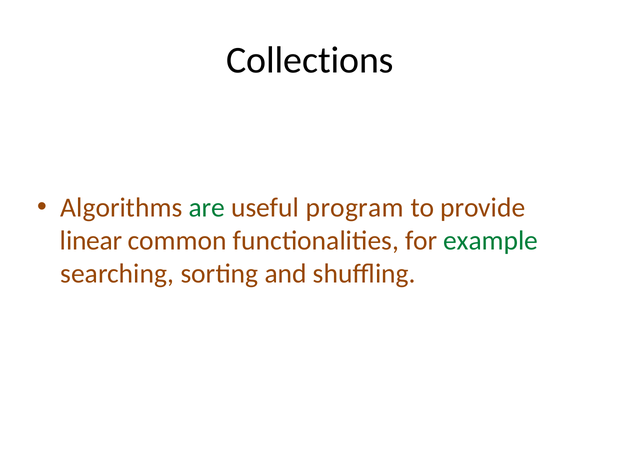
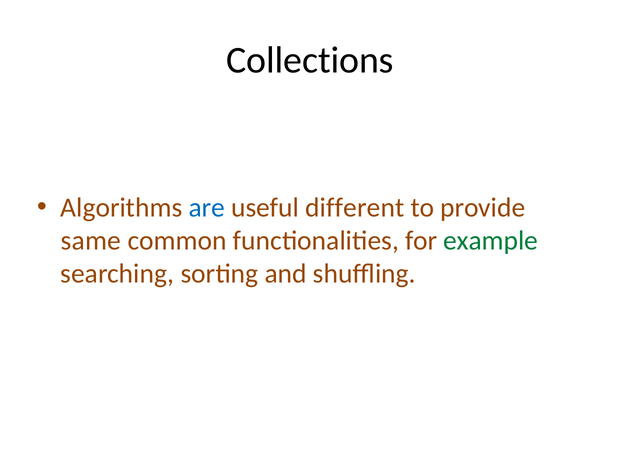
are colour: green -> blue (207, 208)
program: program -> different (355, 208)
linear: linear -> same (91, 241)
